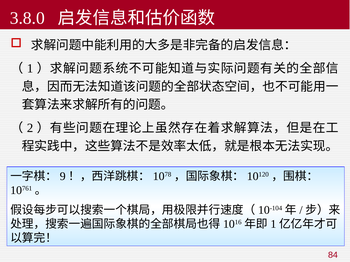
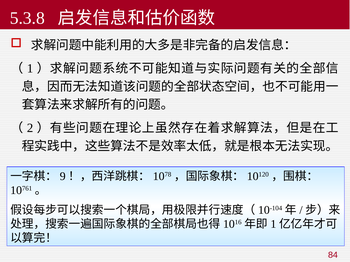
3.8.0: 3.8.0 -> 5.3.8 (27, 18)
